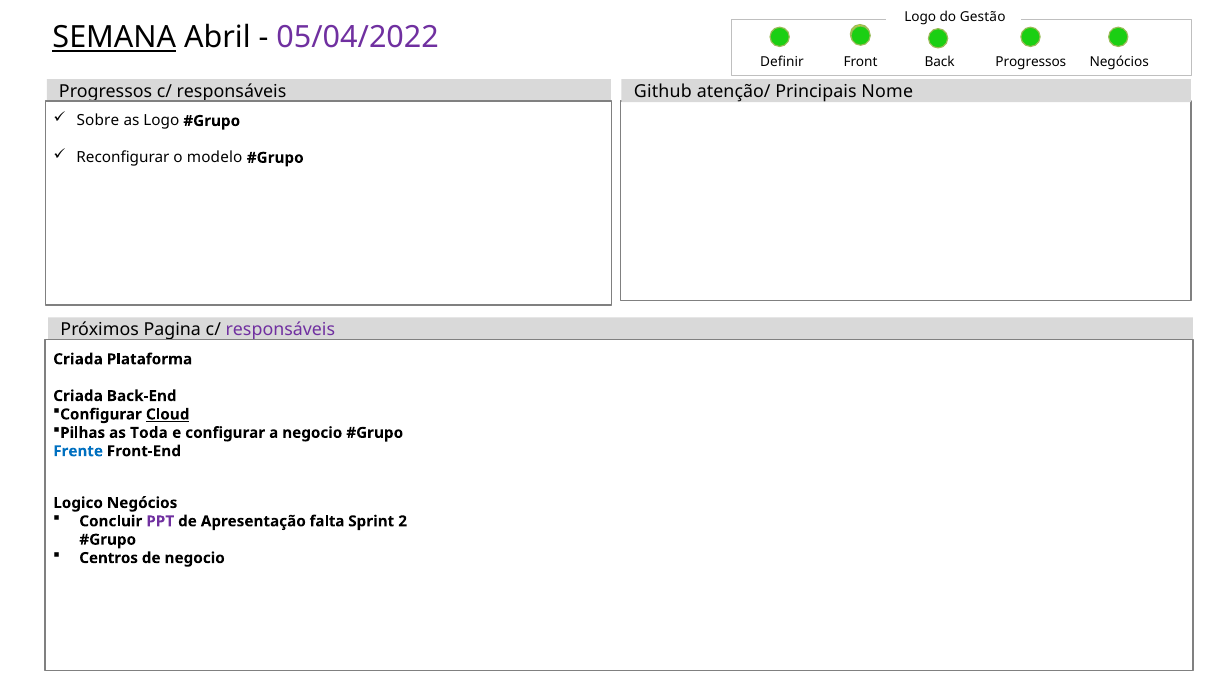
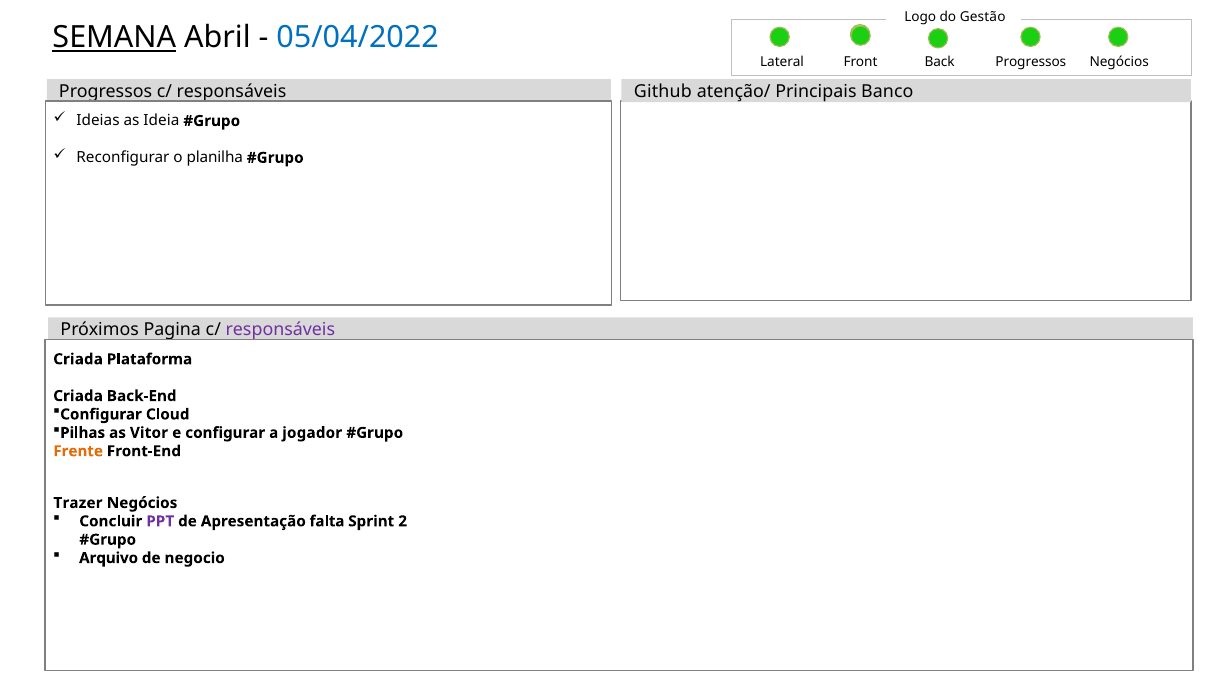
05/04/2022 colour: purple -> blue (358, 37)
Definir: Definir -> Lateral (782, 62)
Nome: Nome -> Banco (887, 92)
Sobre: Sobre -> Ideias (98, 121)
as Logo: Logo -> Ideia (161, 121)
modelo: modelo -> planilha (215, 158)
Cloud underline: present -> none (168, 414)
Toda: Toda -> Vitor (149, 433)
a negocio: negocio -> jogador (312, 433)
Frente colour: blue -> orange (78, 451)
Logico: Logico -> Trazer (78, 503)
Centros: Centros -> Arquivo (109, 558)
